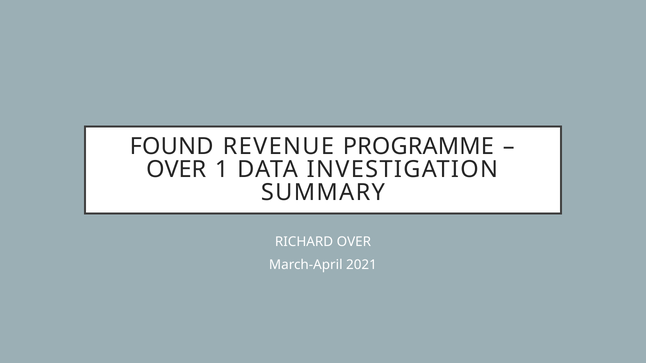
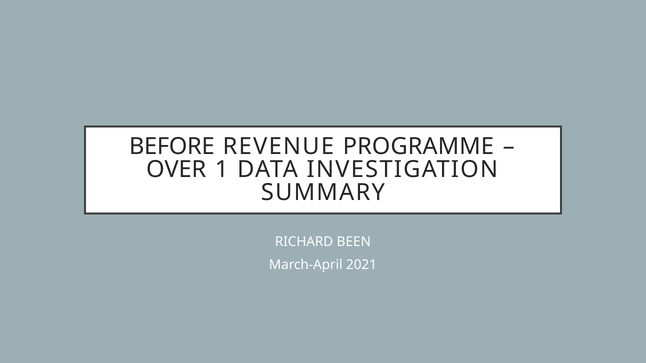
FOUND: FOUND -> BEFORE (172, 147)
RICHARD OVER: OVER -> BEEN (354, 242)
